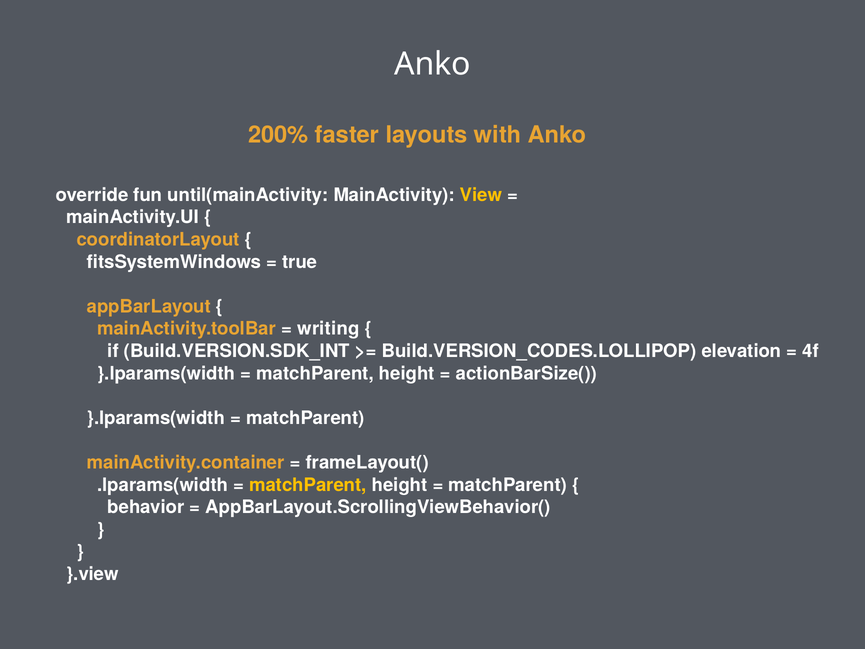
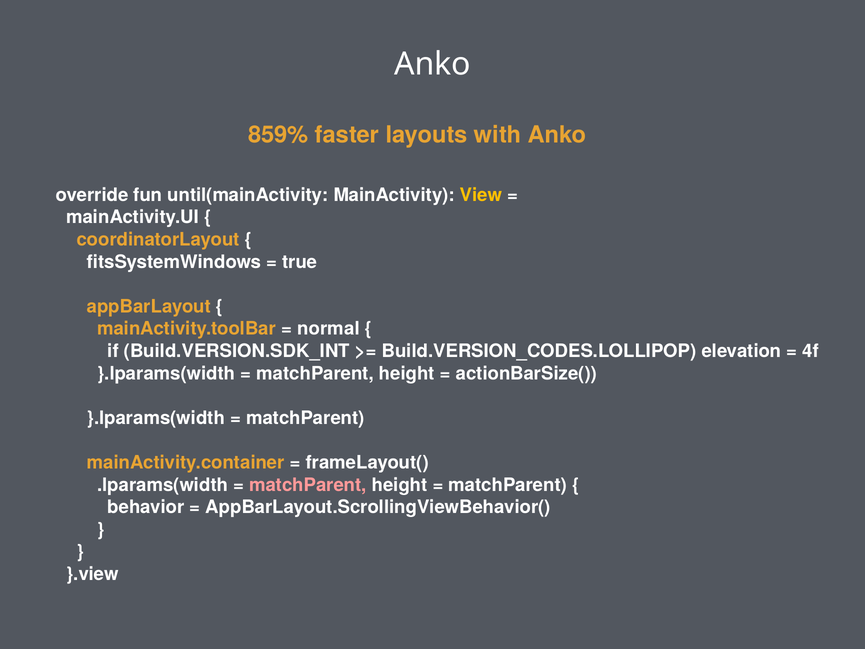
200%: 200% -> 859% (278, 135)
writing: writing -> normal (328, 329)
matchParent colour: yellow -> pink (308, 485)
